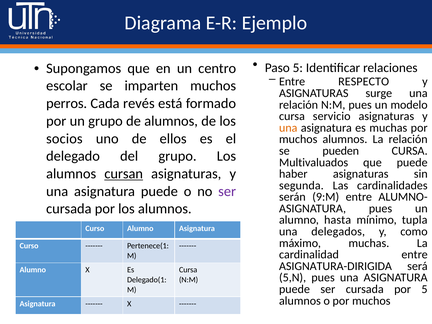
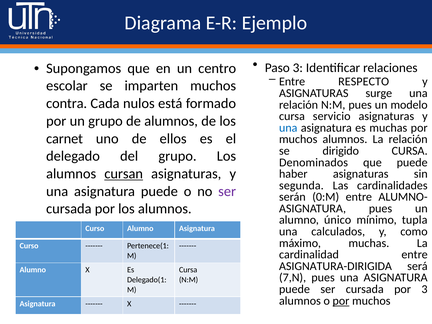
Paso 5: 5 -> 3 (298, 68)
perros: perros -> contra (67, 103)
revés: revés -> nulos (139, 103)
una colour: orange -> blue (288, 128)
socios: socios -> carnet (65, 139)
pueden: pueden -> dirigido (341, 151)
Multivaluados: Multivaluados -> Denominados (314, 162)
9:M: 9:M -> 0:M (326, 197)
hasta: hasta -> único (338, 220)
delegados: delegados -> calculados (338, 232)
5,N: 5,N -> 7,N (293, 278)
por 5: 5 -> 3 (425, 289)
por underline: none -> present (341, 301)
